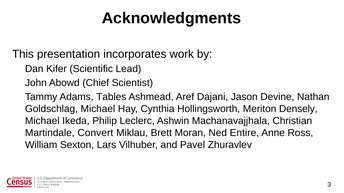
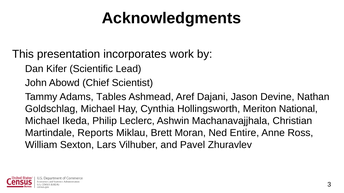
Densely: Densely -> National (298, 109)
Convert: Convert -> Reports (95, 133)
